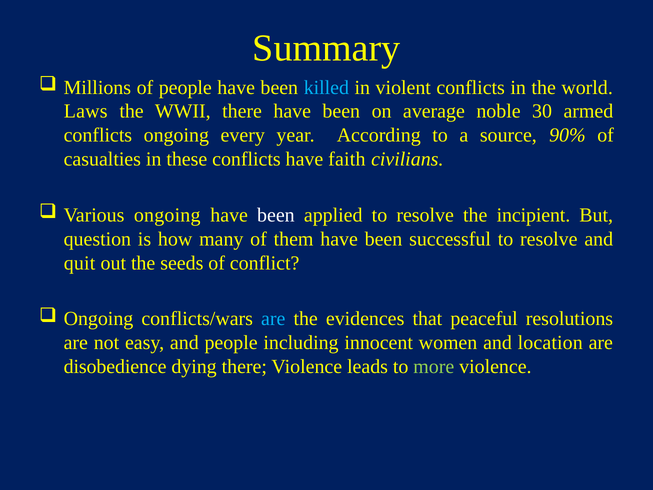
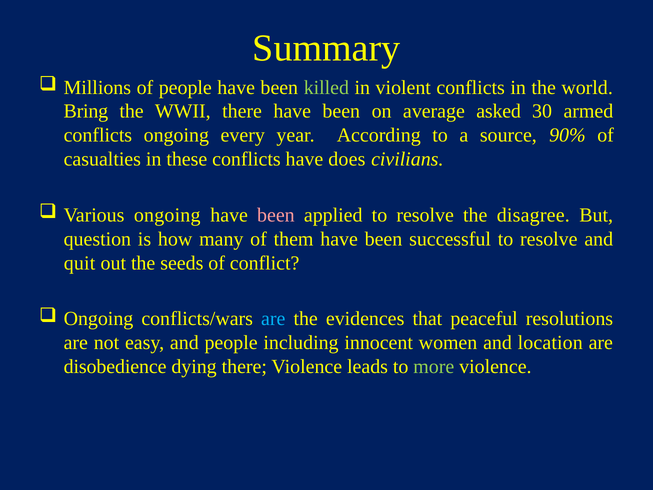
killed colour: light blue -> light green (326, 87)
Laws: Laws -> Bring (86, 111)
noble: noble -> asked (499, 111)
faith: faith -> does (347, 159)
been colour: white -> pink (276, 215)
incipient: incipient -> disagree (533, 215)
